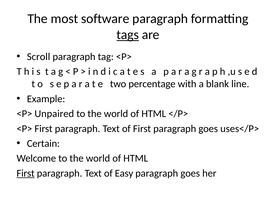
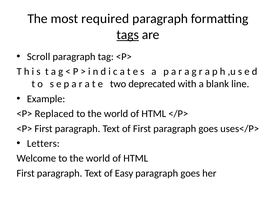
software: software -> required (105, 19)
percentage: percentage -> deprecated (152, 84)
Unpaired: Unpaired -> Replaced (54, 114)
Certain: Certain -> Letters (43, 143)
First underline: present -> none (26, 173)
